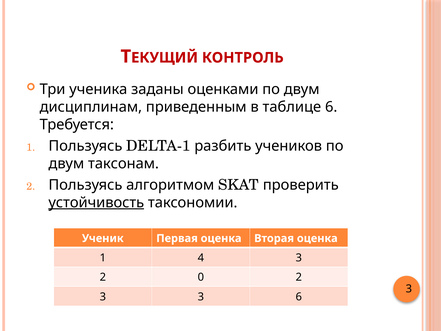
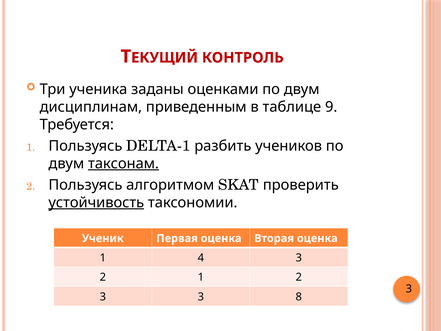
таблице 6: 6 -> 9 (331, 107)
таксонам underline: none -> present (123, 163)
2 0: 0 -> 1 (201, 277)
3 6: 6 -> 8 (299, 296)
